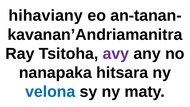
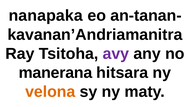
hihaviany: hihaviany -> nanapaka (46, 16)
nanapaka: nanapaka -> manerana (55, 73)
velona colour: blue -> orange (50, 92)
